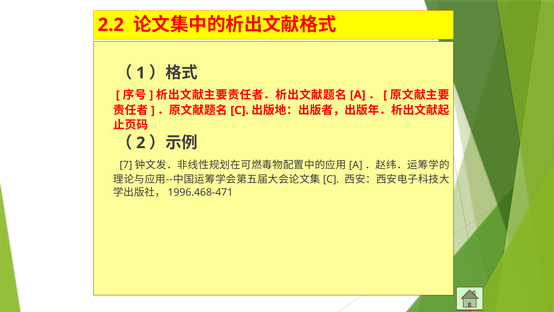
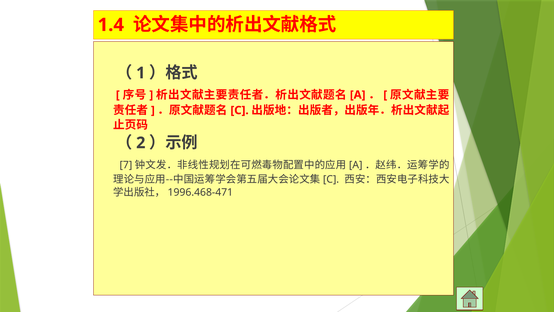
2.2: 2.2 -> 1.4 (111, 25)
